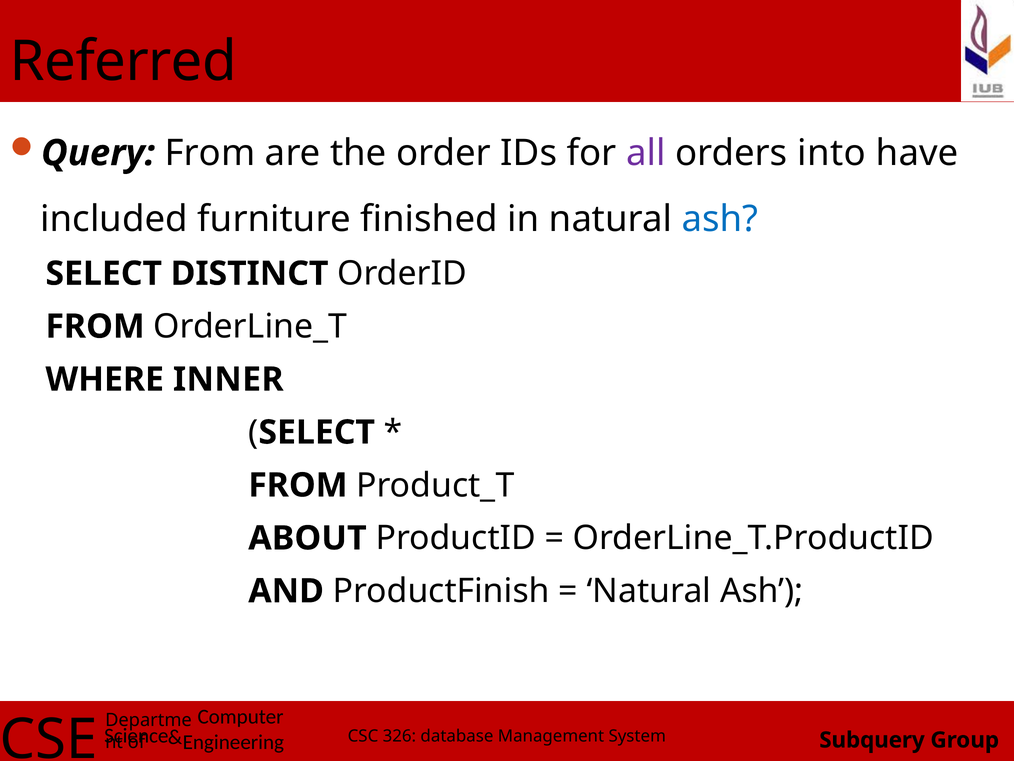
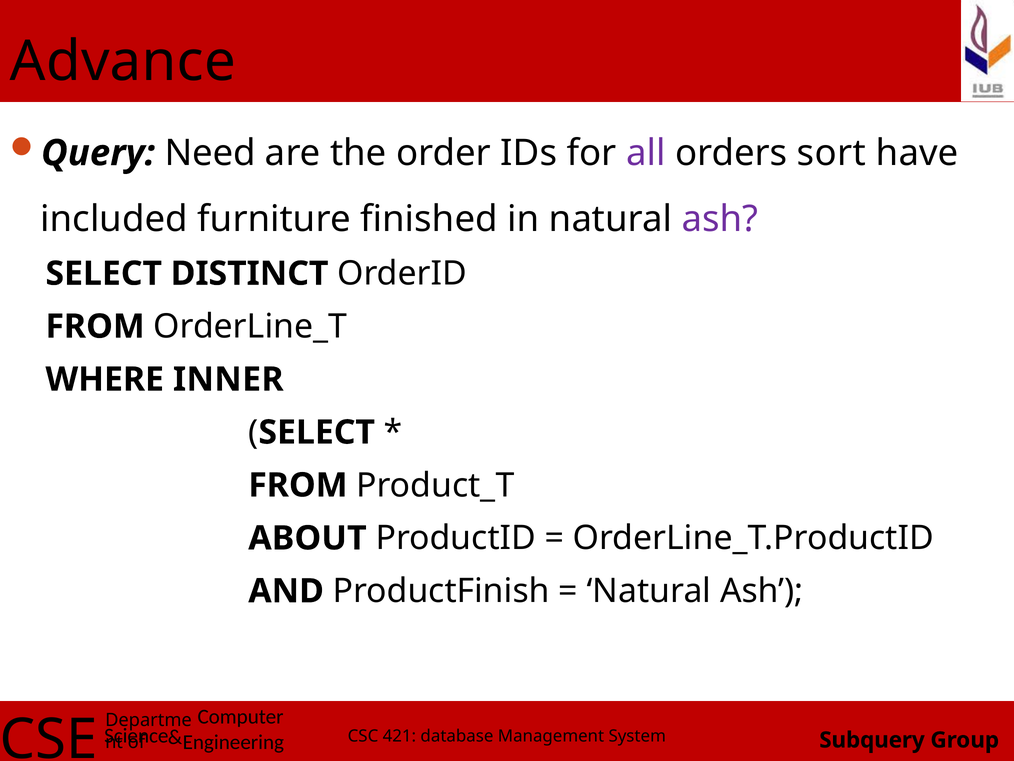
Referred: Referred -> Advance (123, 61)
Query From: From -> Need (210, 153)
into: into -> sort (831, 153)
ash colour: blue -> purple (720, 219)
326: 326 -> 421 (399, 736)
